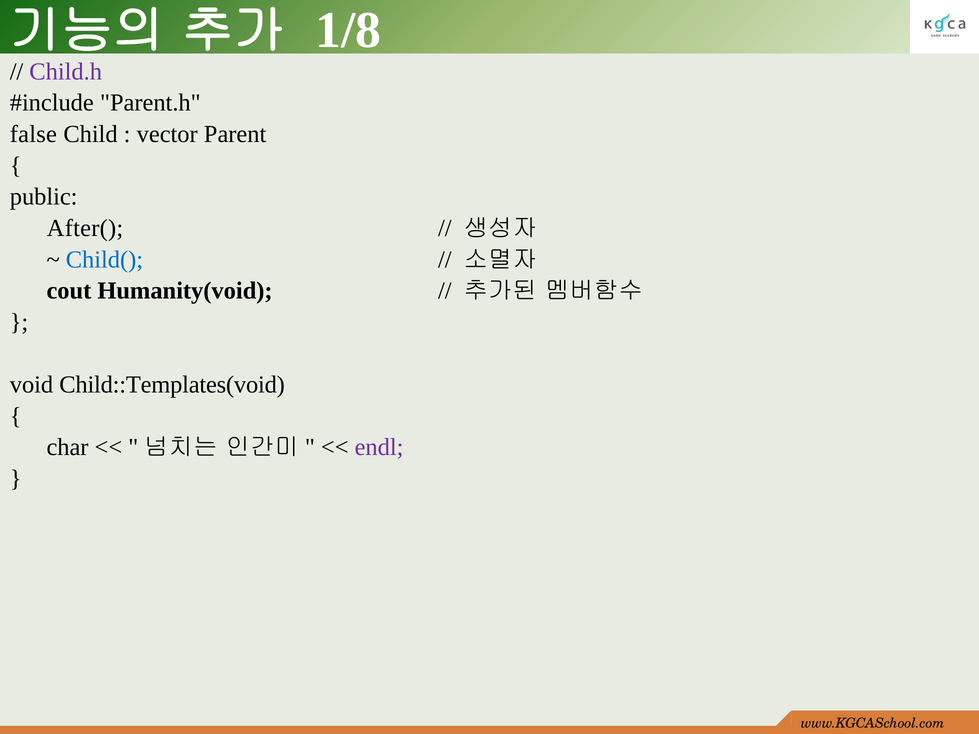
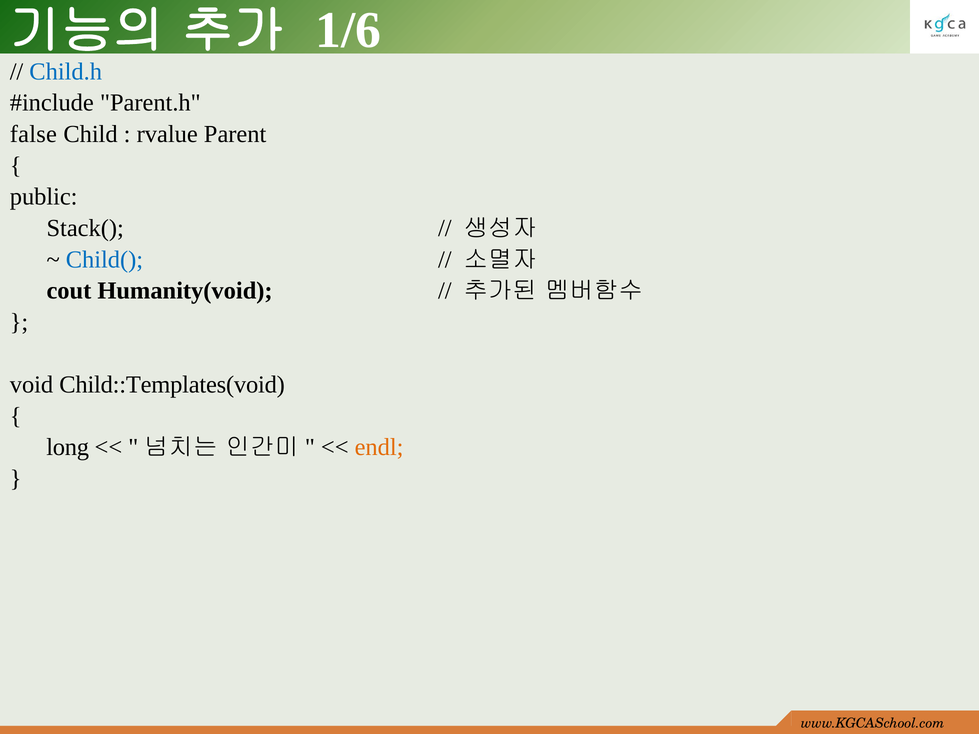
1/8: 1/8 -> 1/6 (348, 30)
Child.h colour: purple -> blue (66, 72)
vector: vector -> rvalue (167, 134)
After(: After( -> Stack( (85, 228)
char: char -> long (68, 448)
endl colour: purple -> orange (379, 448)
